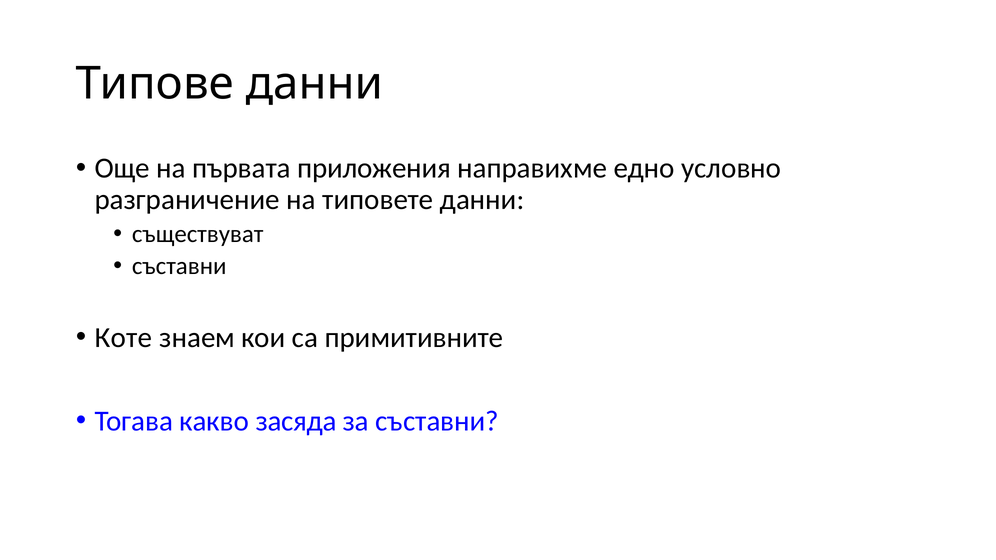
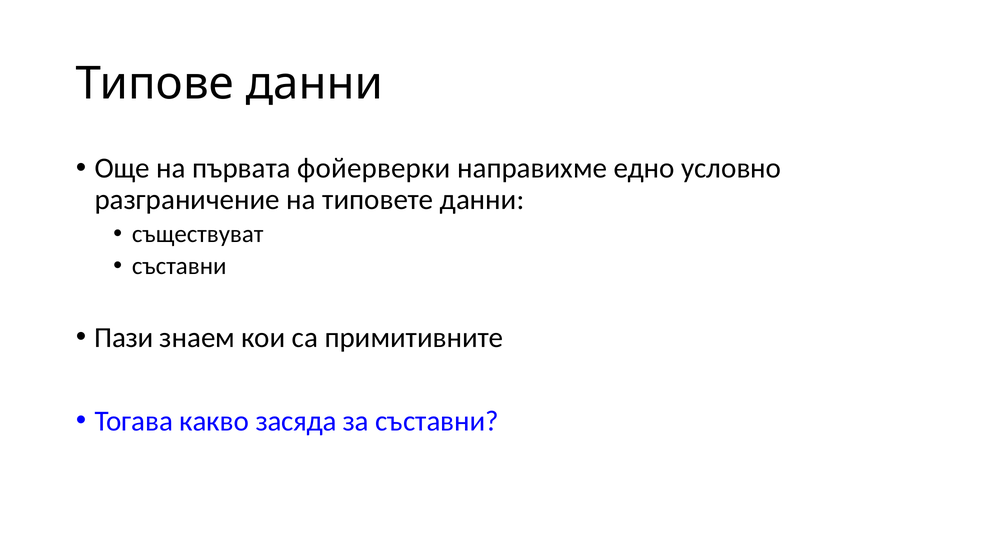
приложения: приложения -> фойерверки (374, 168)
Коте: Коте -> Пази (124, 338)
